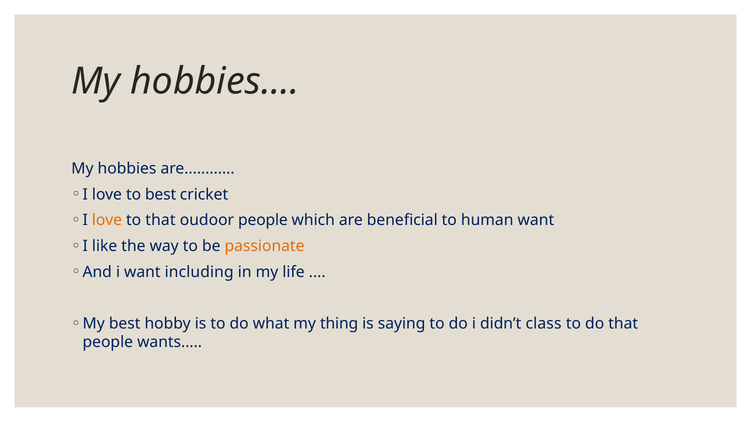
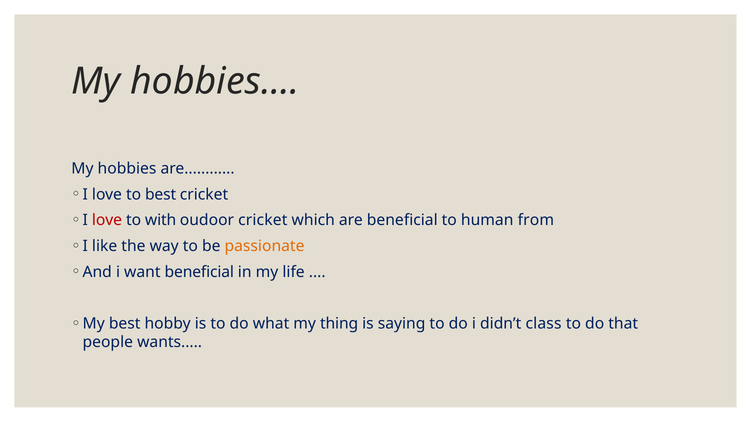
love colour: orange -> red (107, 220)
to that: that -> with (161, 220)
oudoor people: people -> cricket (263, 220)
human want: want -> from (536, 220)
want including: including -> beneficial (199, 272)
